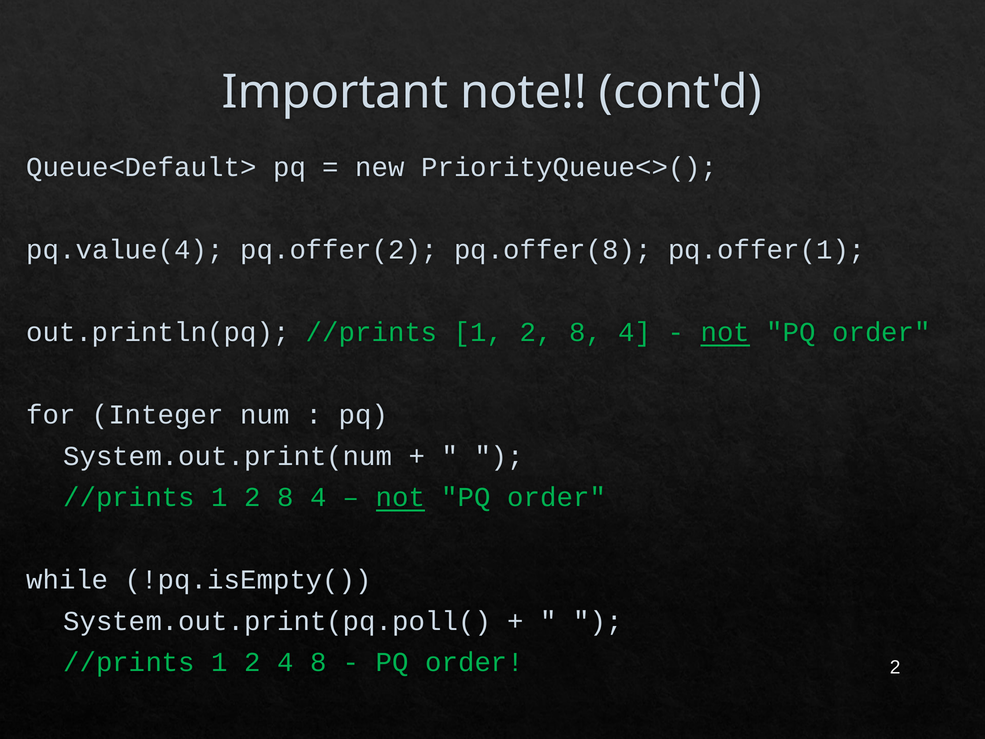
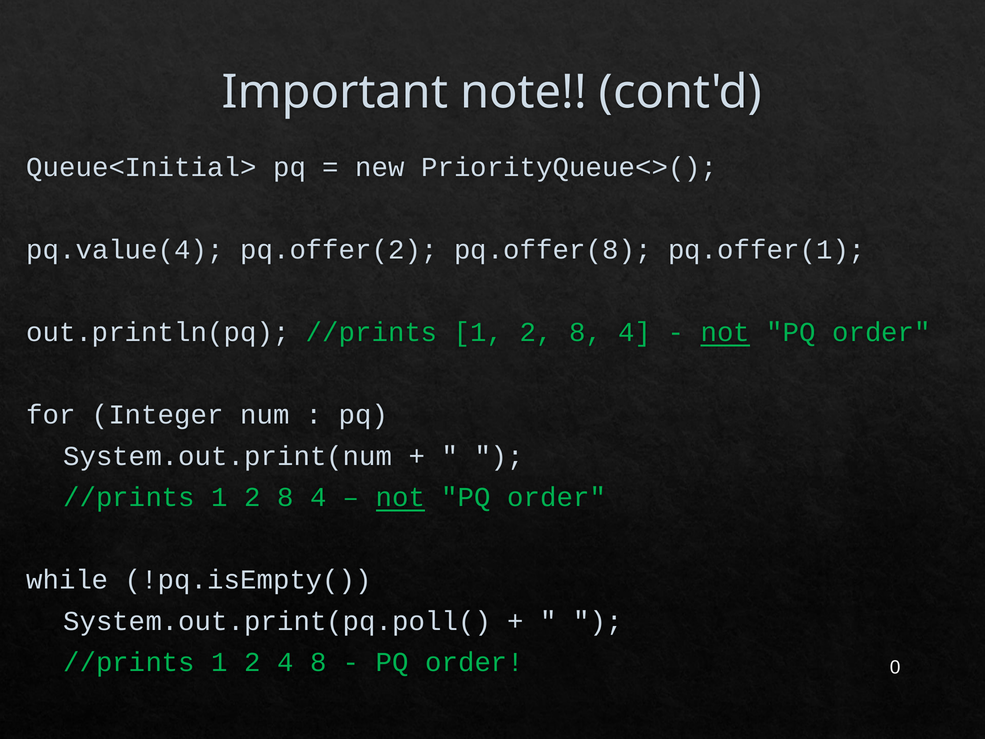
Queue<Default>: Queue<Default> -> Queue<Initial> (141, 167)
order 2: 2 -> 0 (895, 667)
